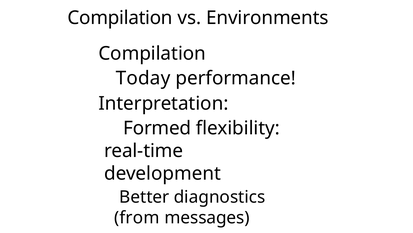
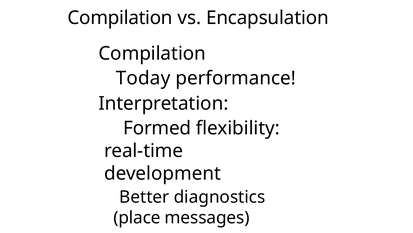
Environments: Environments -> Encapsulation (267, 18)
from: from -> place (137, 217)
